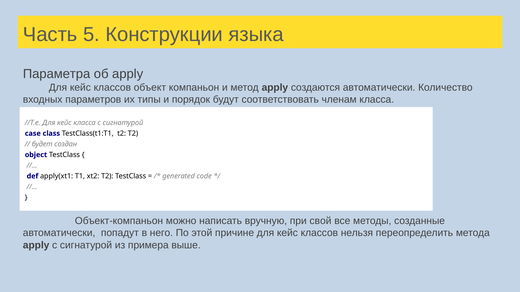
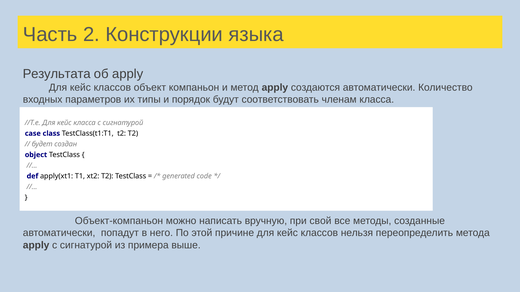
5: 5 -> 2 (91, 34)
Параметра: Параметра -> Результата (57, 74)
